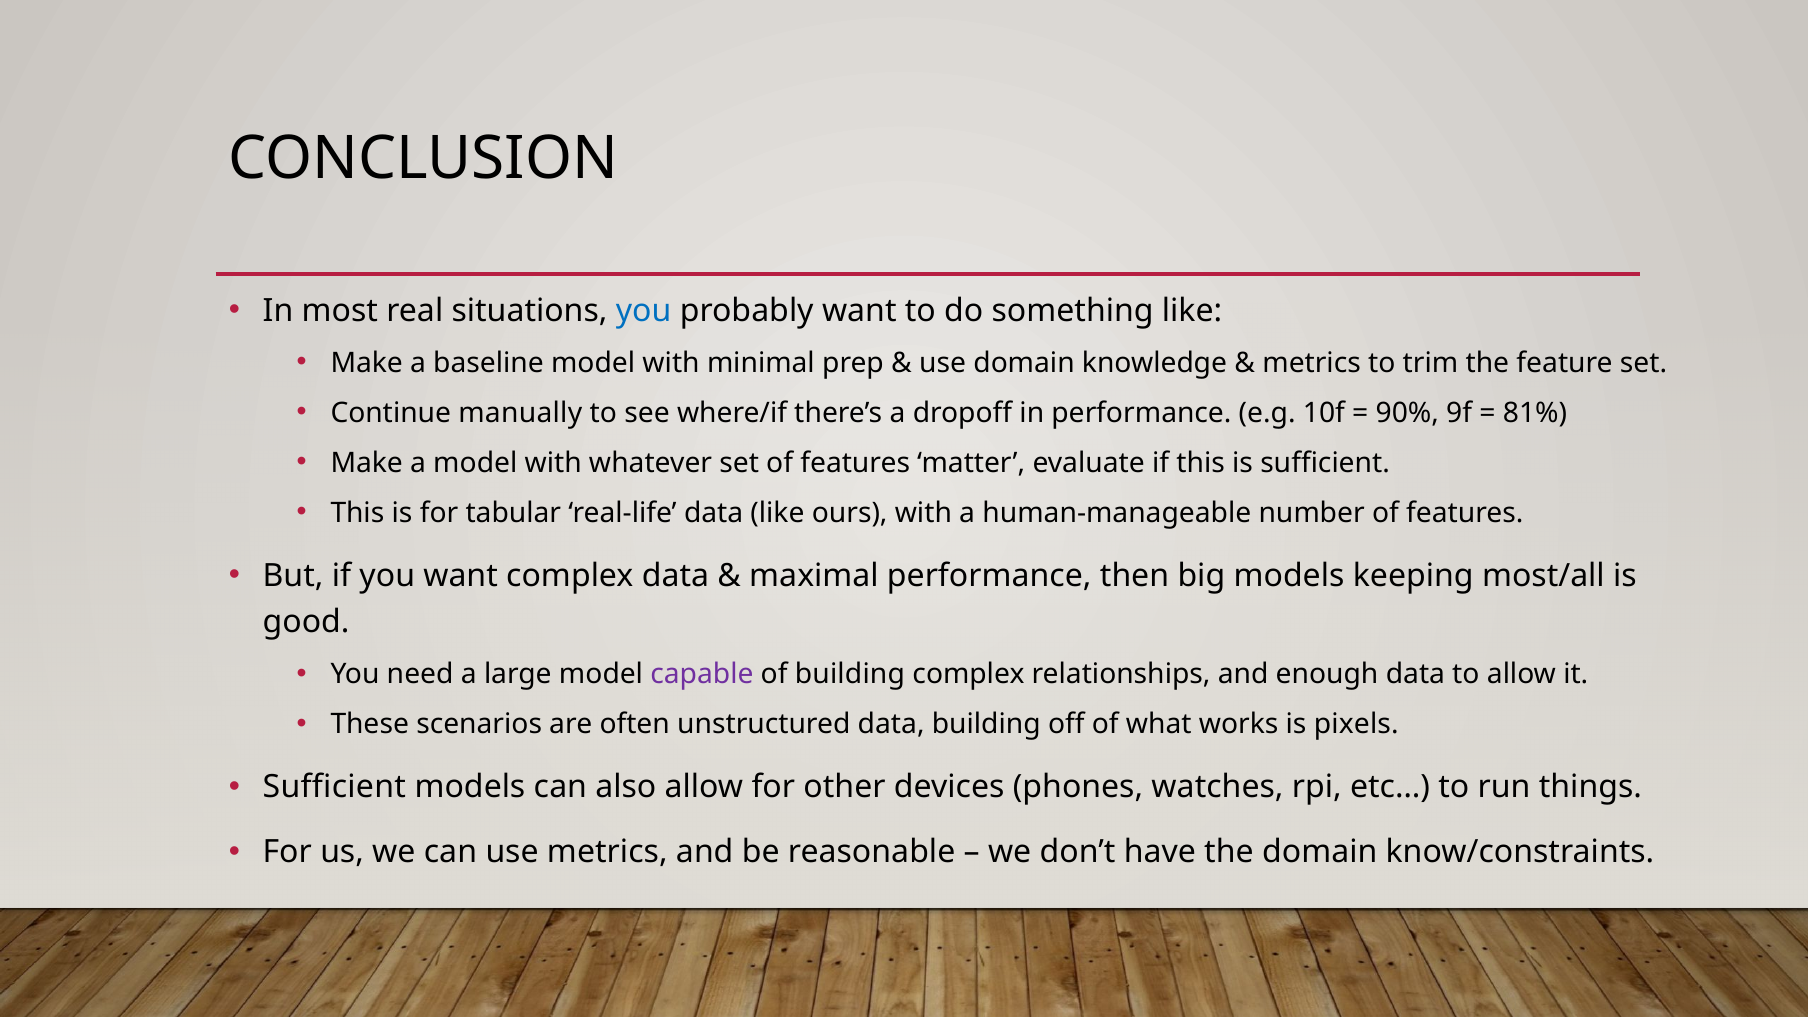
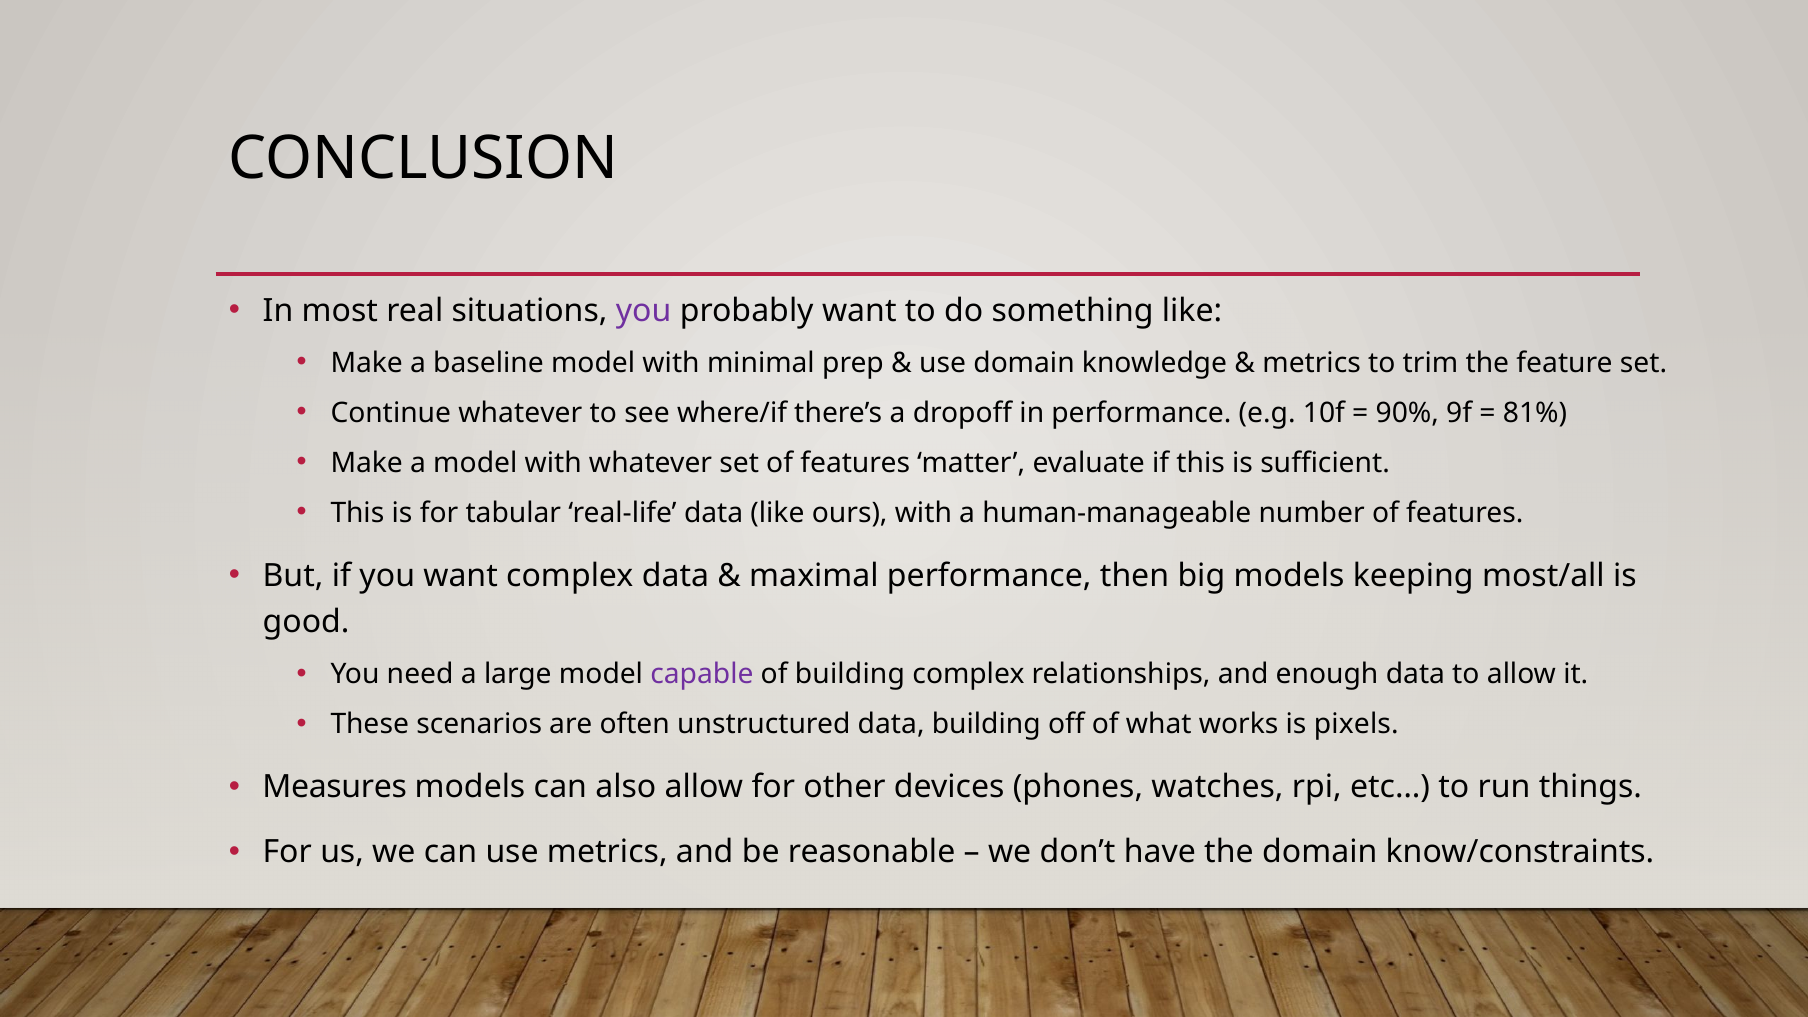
you colour: blue -> purple (644, 311)
Continue manually: manually -> whatever (520, 413)
Sufficient: Sufficient -> Measures (335, 787)
